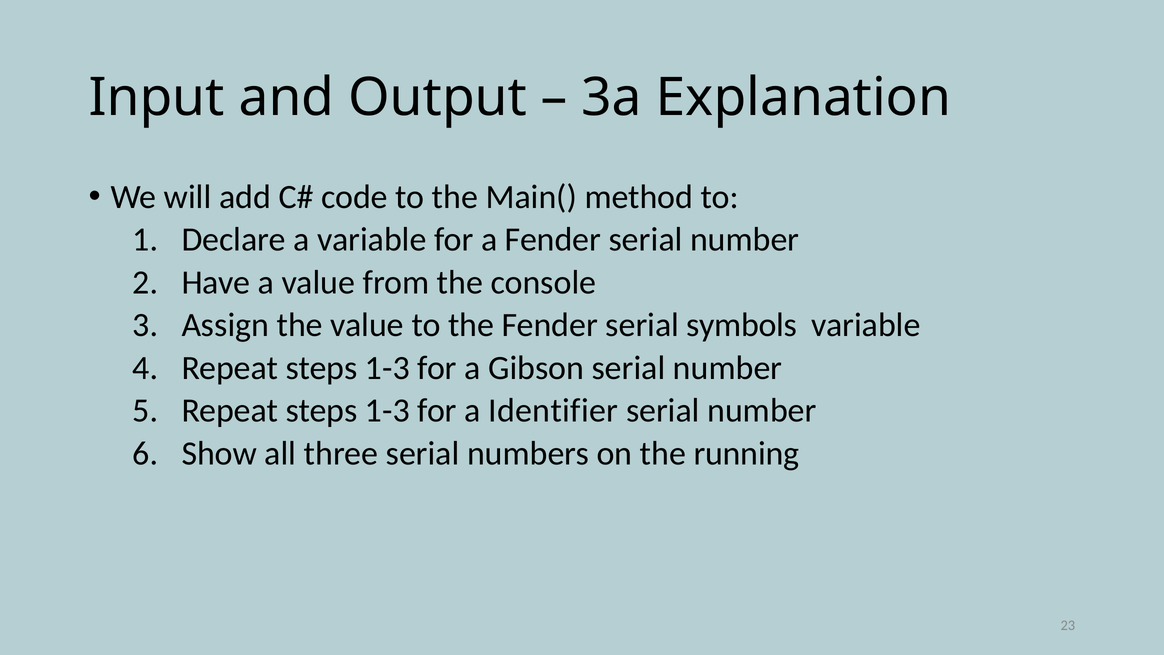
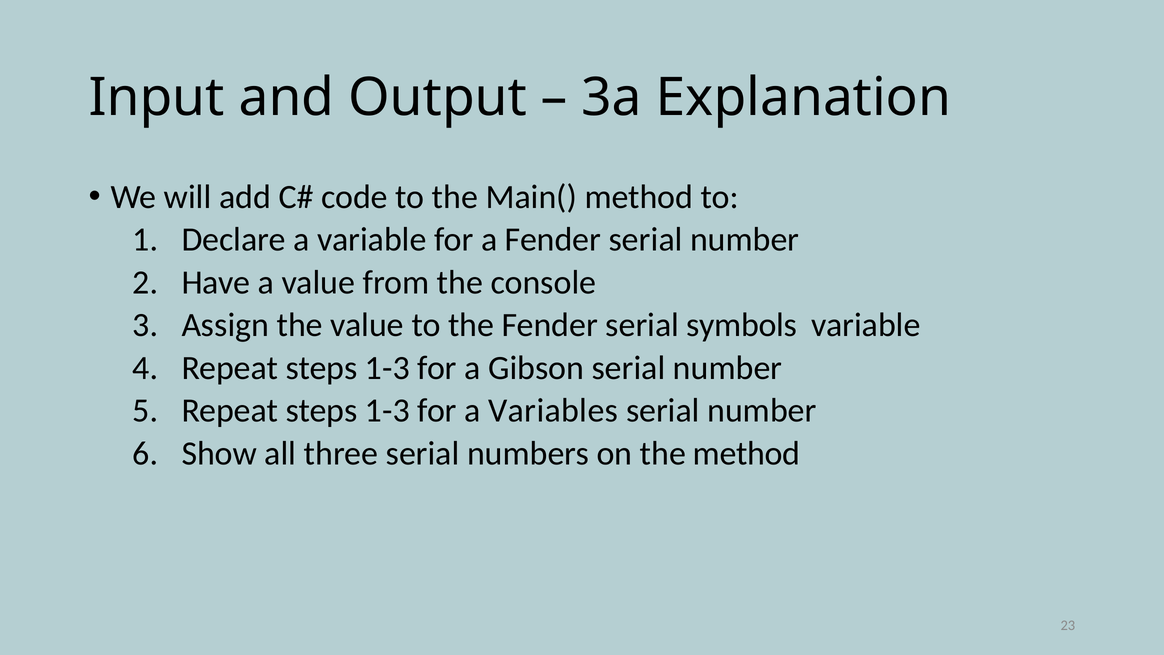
Identifier: Identifier -> Variables (553, 410)
the running: running -> method (746, 453)
